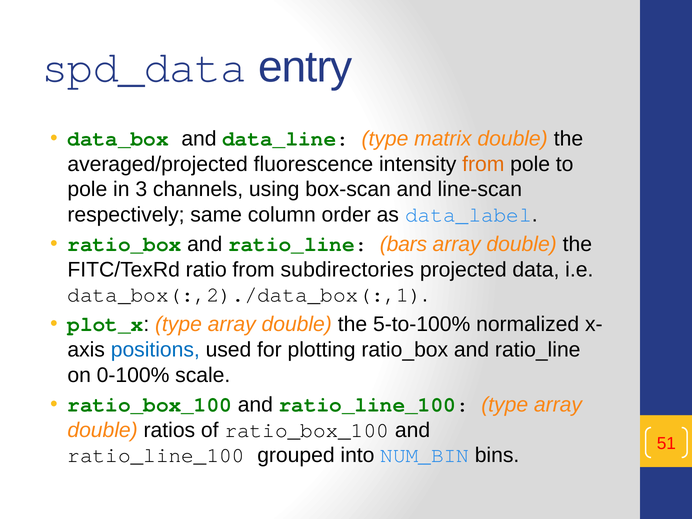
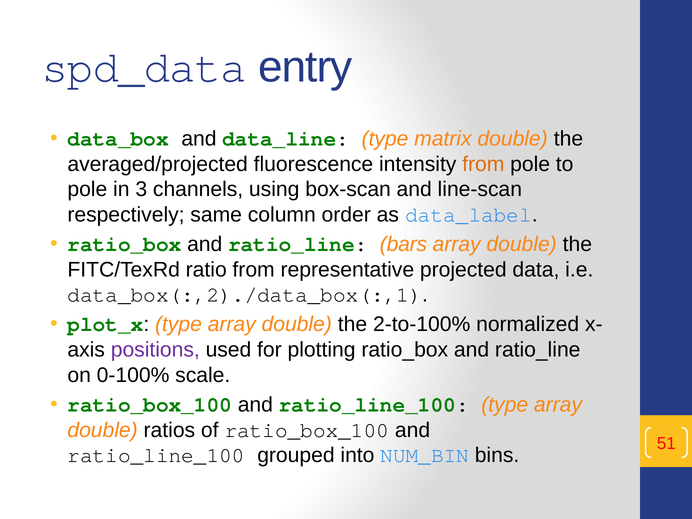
subdirectories: subdirectories -> representative (347, 270)
5-to-100%: 5-to-100% -> 2-to-100% (422, 325)
positions colour: blue -> purple (155, 350)
